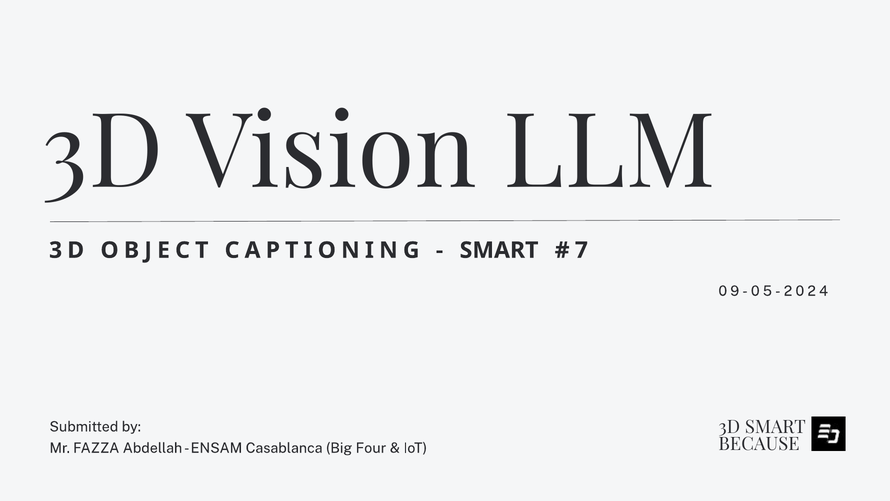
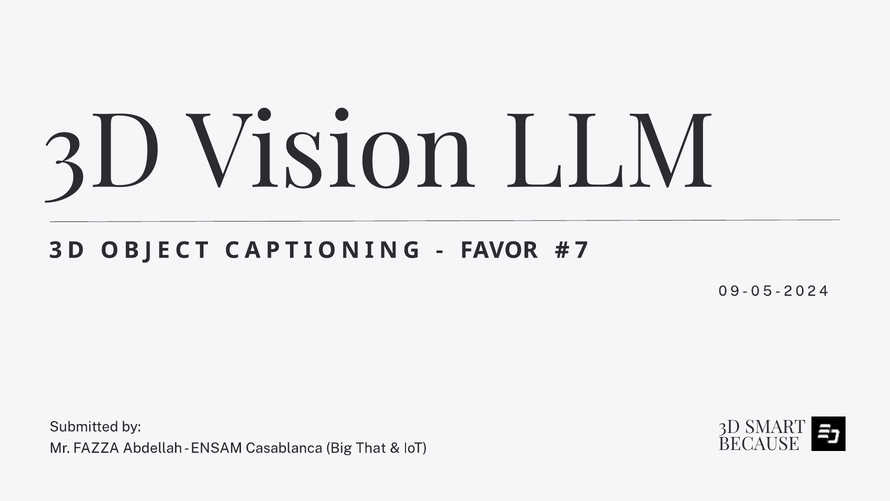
SMART: SMART -> FAVOR (499, 250)
Four: Four -> That (371, 448)
